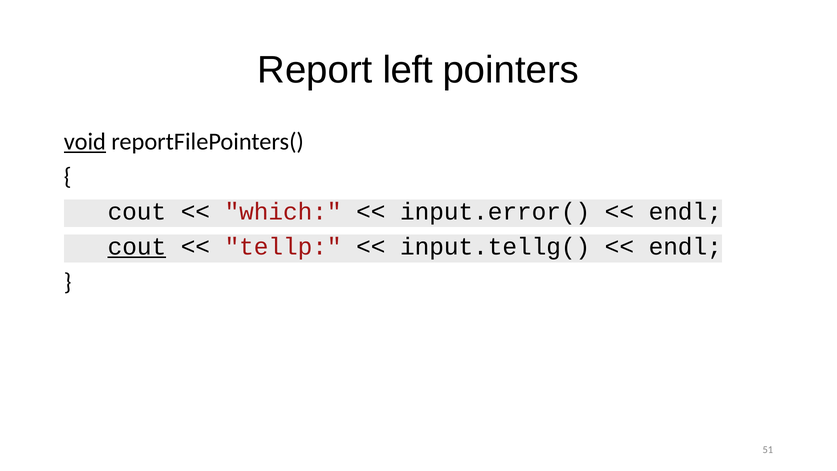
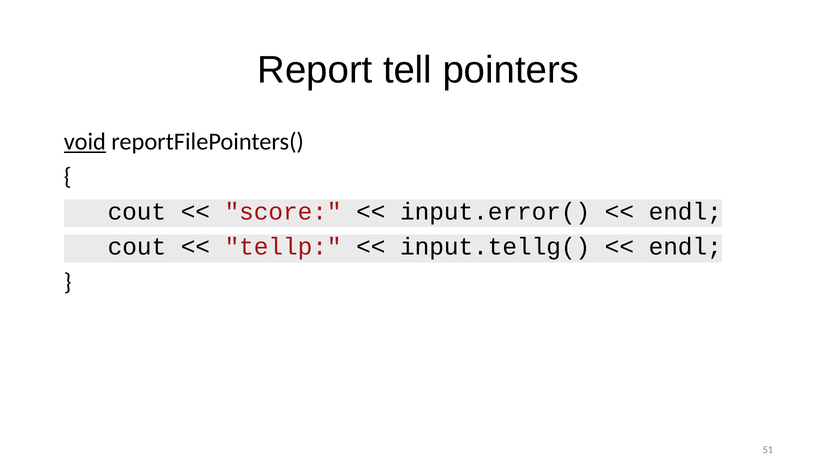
left: left -> tell (407, 70)
which: which -> score (283, 212)
cout underline: present -> none (137, 247)
